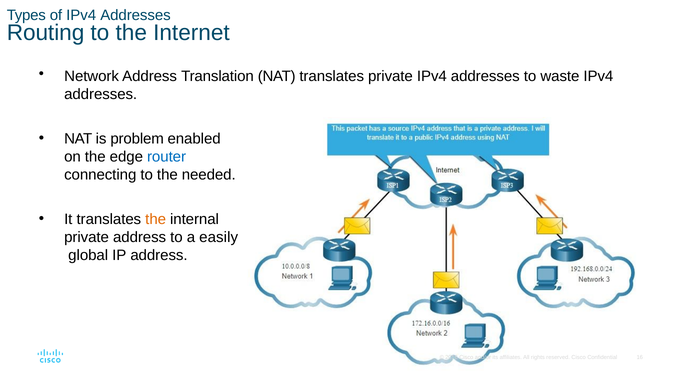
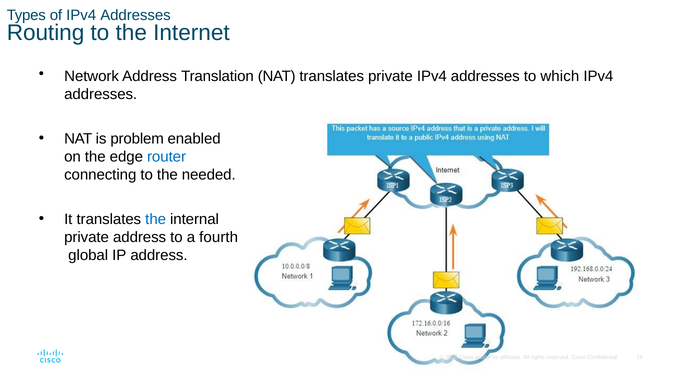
waste: waste -> which (560, 77)
the colour: orange -> blue (156, 220)
easily: easily -> fourth (219, 238)
